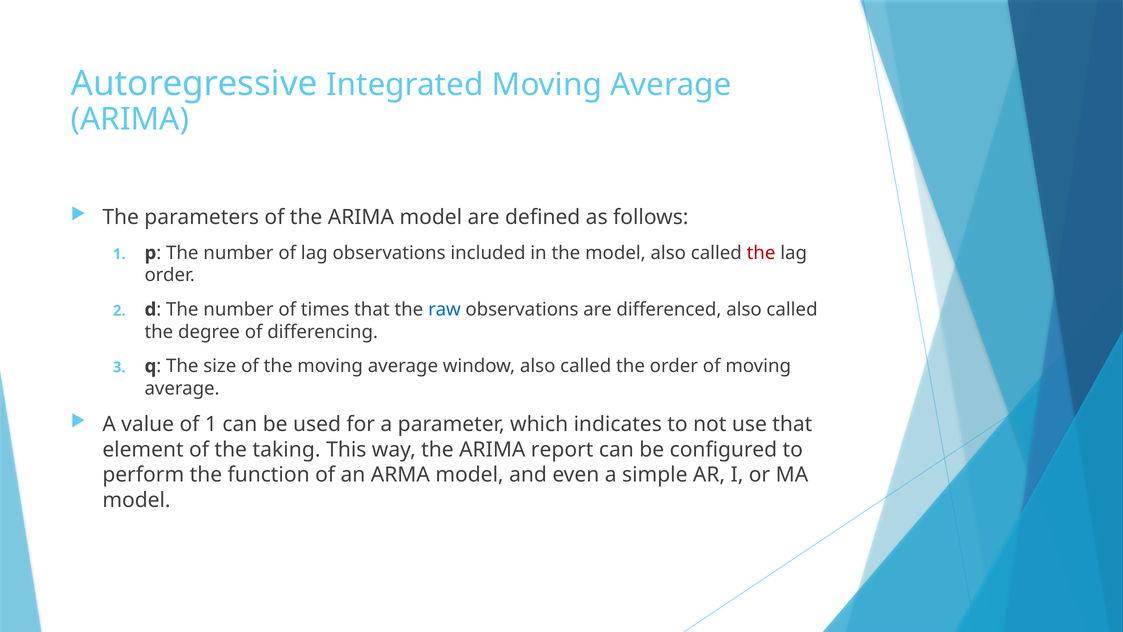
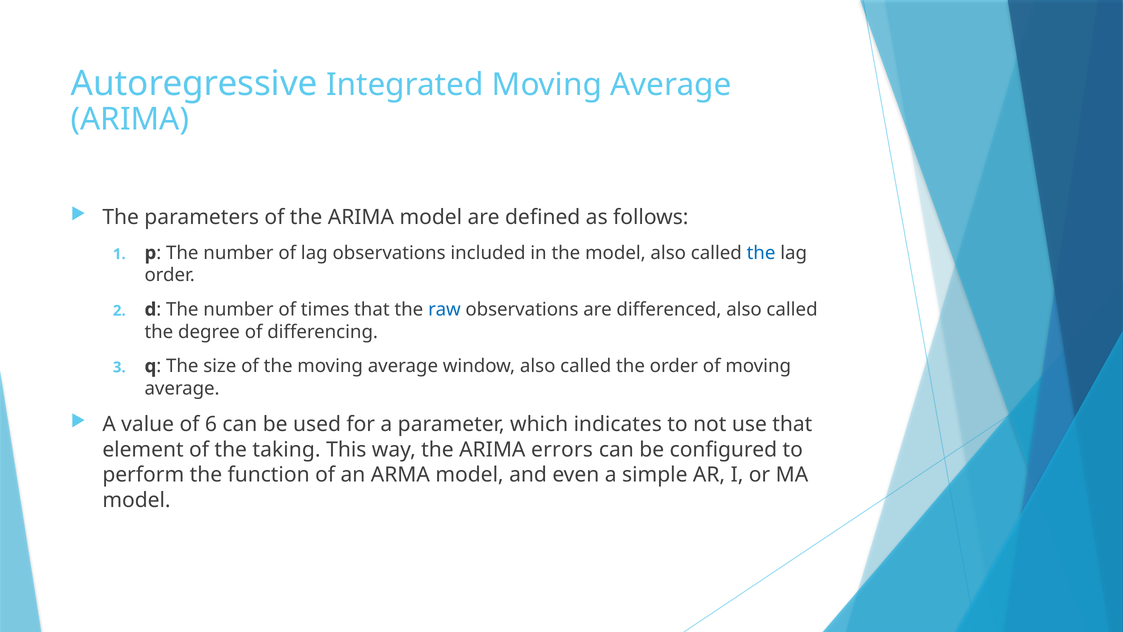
the colour: red -> blue (761, 253)
of 1: 1 -> 6 (211, 424)
report: report -> errors (562, 449)
